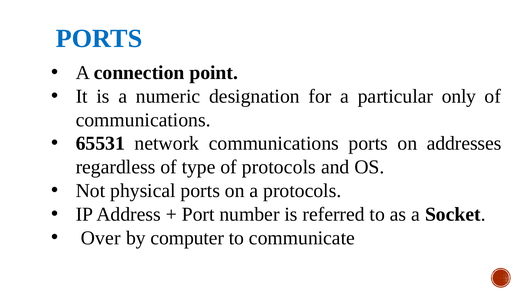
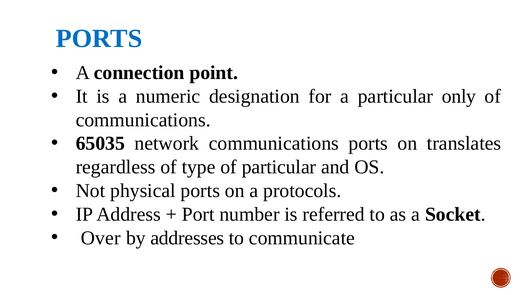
65531: 65531 -> 65035 (100, 144)
addresses: addresses -> translates (464, 144)
of protocols: protocols -> particular (279, 167)
computer: computer -> addresses (187, 238)
